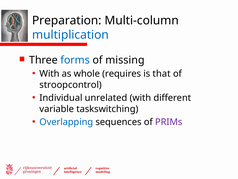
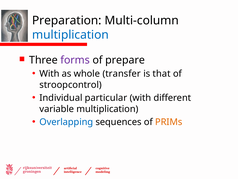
forms colour: blue -> purple (75, 60)
missing: missing -> prepare (125, 60)
requires: requires -> transfer (122, 74)
unrelated: unrelated -> particular (106, 98)
variable taskswitching: taskswitching -> multiplication (107, 109)
PRIMs colour: purple -> orange (169, 122)
